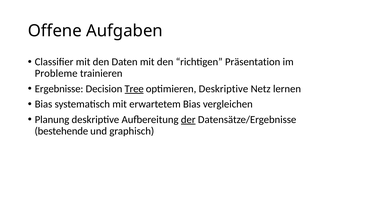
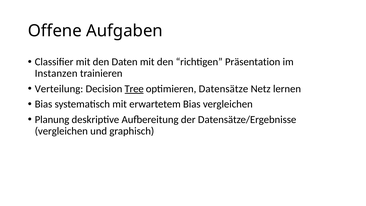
Probleme: Probleme -> Instanzen (56, 73)
Ergebnisse: Ergebnisse -> Verteilung (59, 89)
optimieren Deskriptive: Deskriptive -> Datensätze (223, 89)
der underline: present -> none (188, 119)
bestehende: bestehende -> vergleichen (61, 131)
